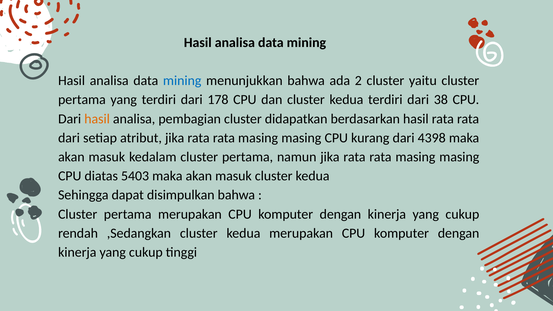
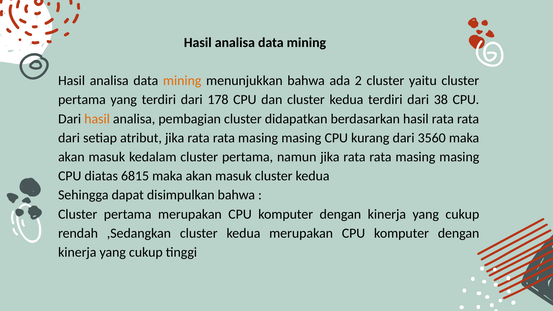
mining colour: blue -> orange (182, 81)
4398: 4398 -> 3560 (432, 138)
5403: 5403 -> 6815 (135, 176)
